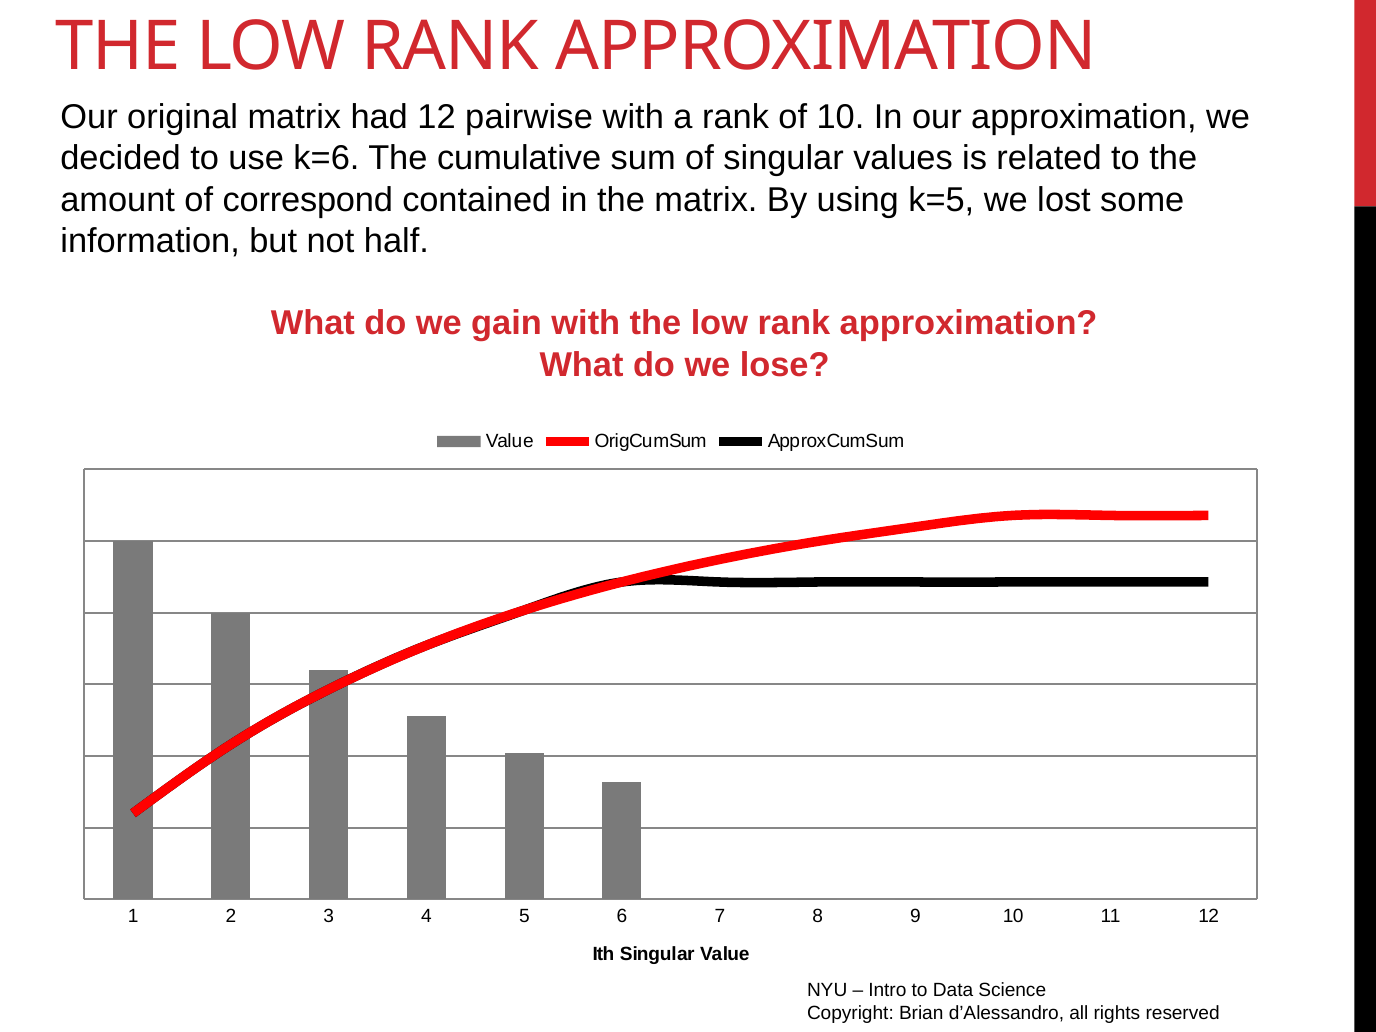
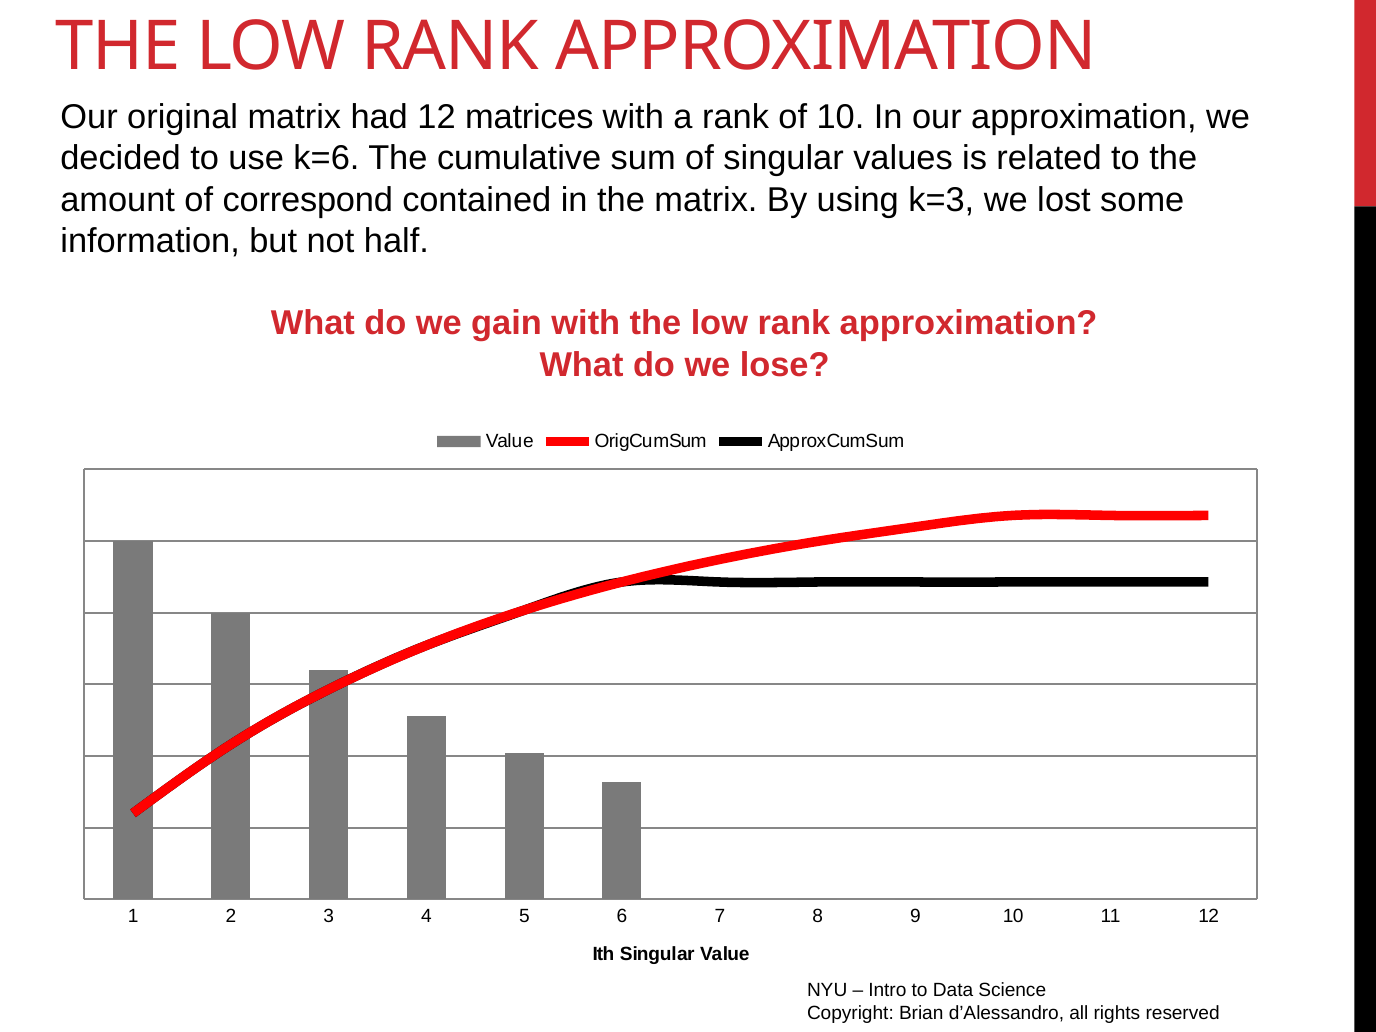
pairwise: pairwise -> matrices (529, 117)
k=5: k=5 -> k=3 (941, 200)
